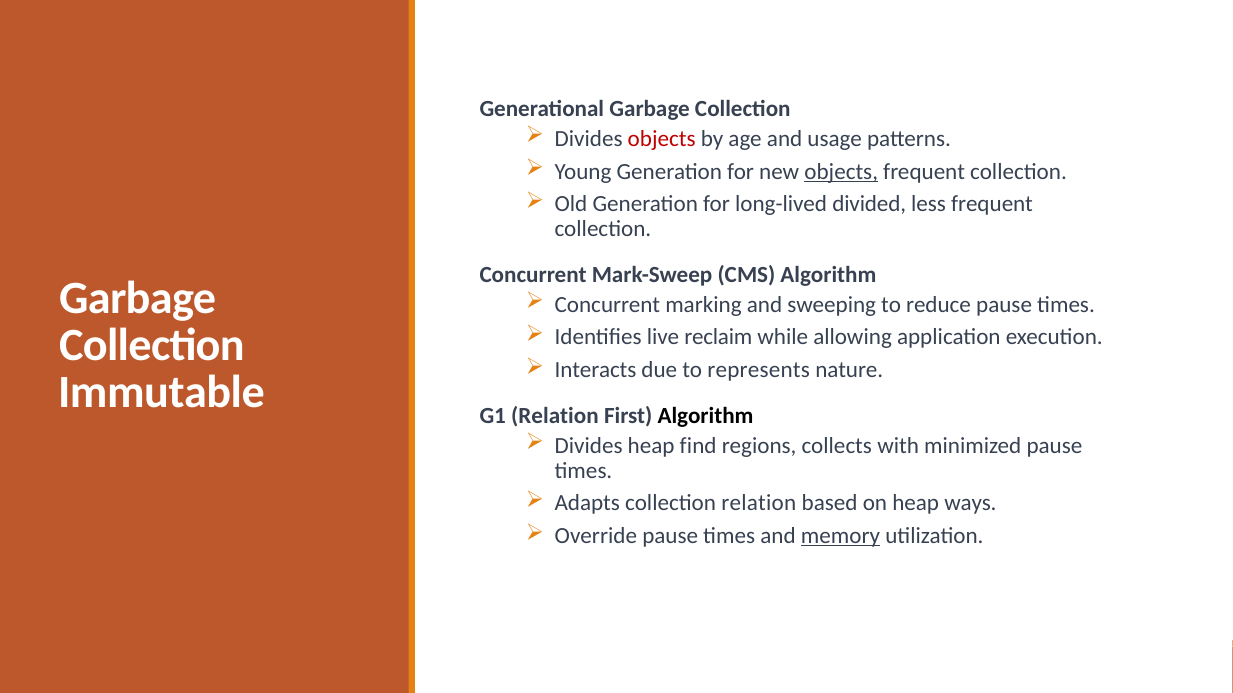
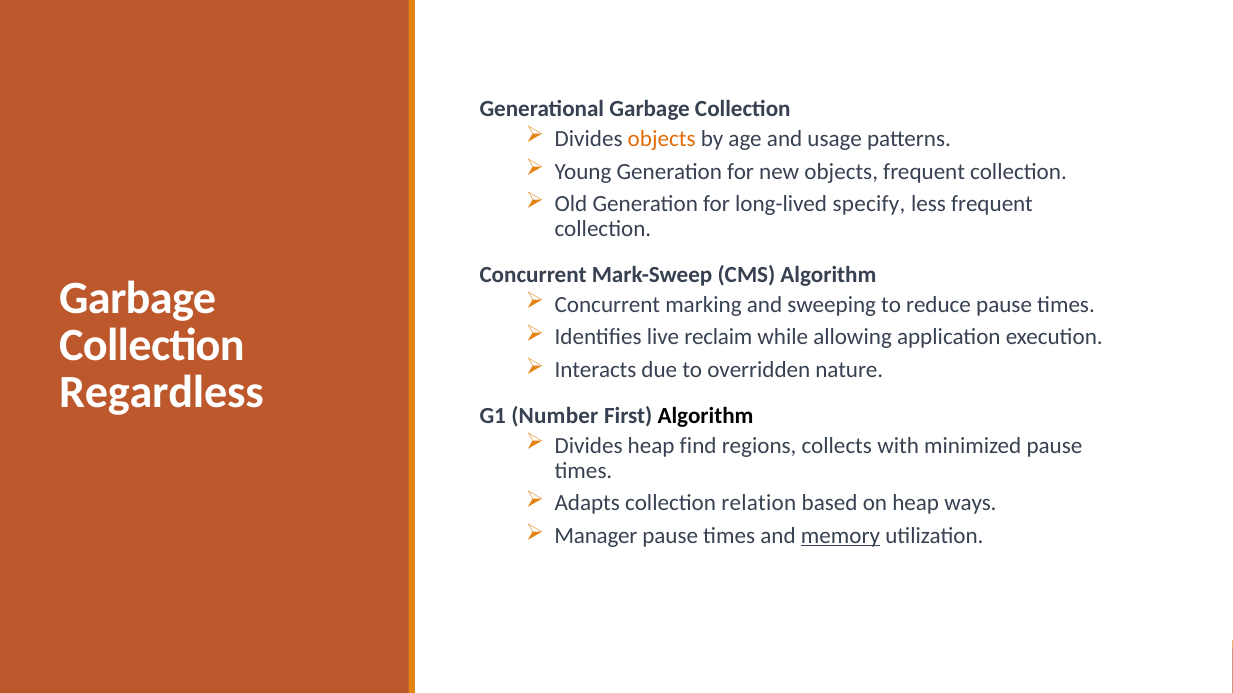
objects colour: red -> orange (662, 139)
objects underline: present -> none (841, 172)
divided: divided -> specify (869, 204)
represents: represents -> overridden (759, 370)
Immutable: Immutable -> Regardless (161, 393)
G1 Relation: Relation -> Number (555, 416)
Override: Override -> Manager (596, 536)
